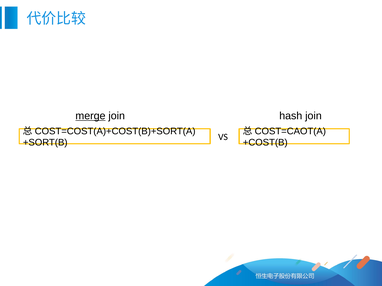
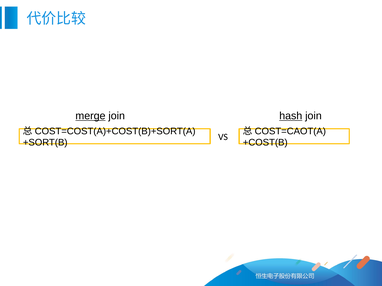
hash underline: none -> present (291, 116)
